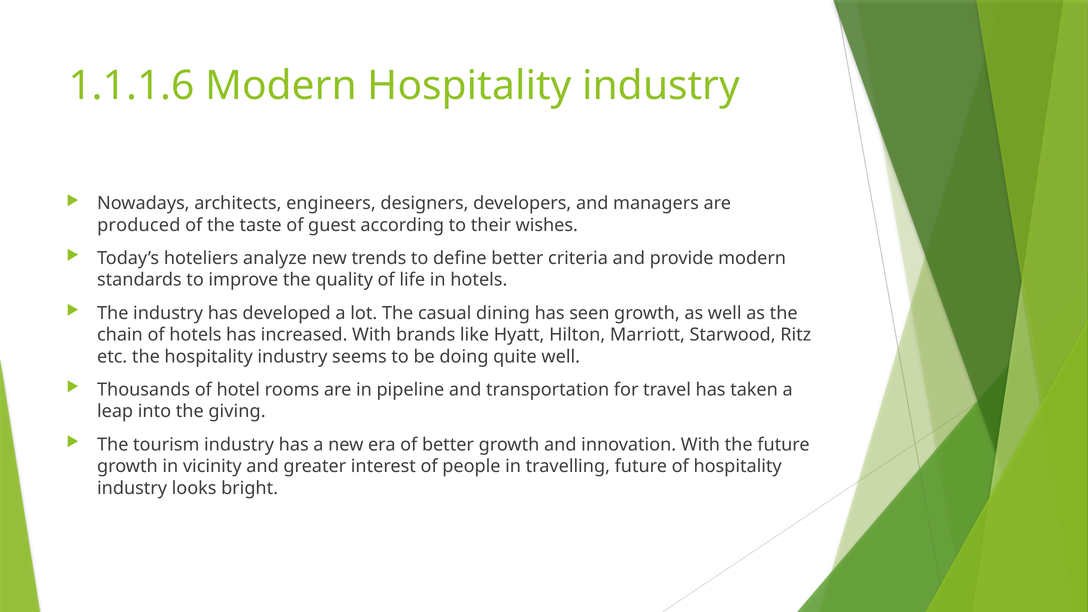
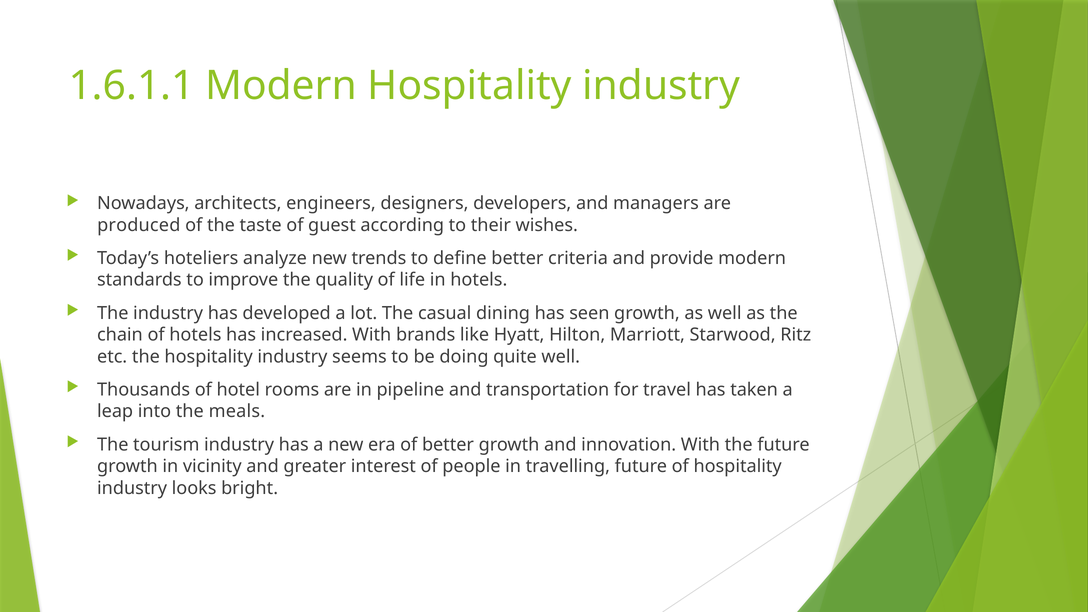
1.1.1.6: 1.1.1.6 -> 1.6.1.1 (132, 86)
giving: giving -> meals (237, 411)
